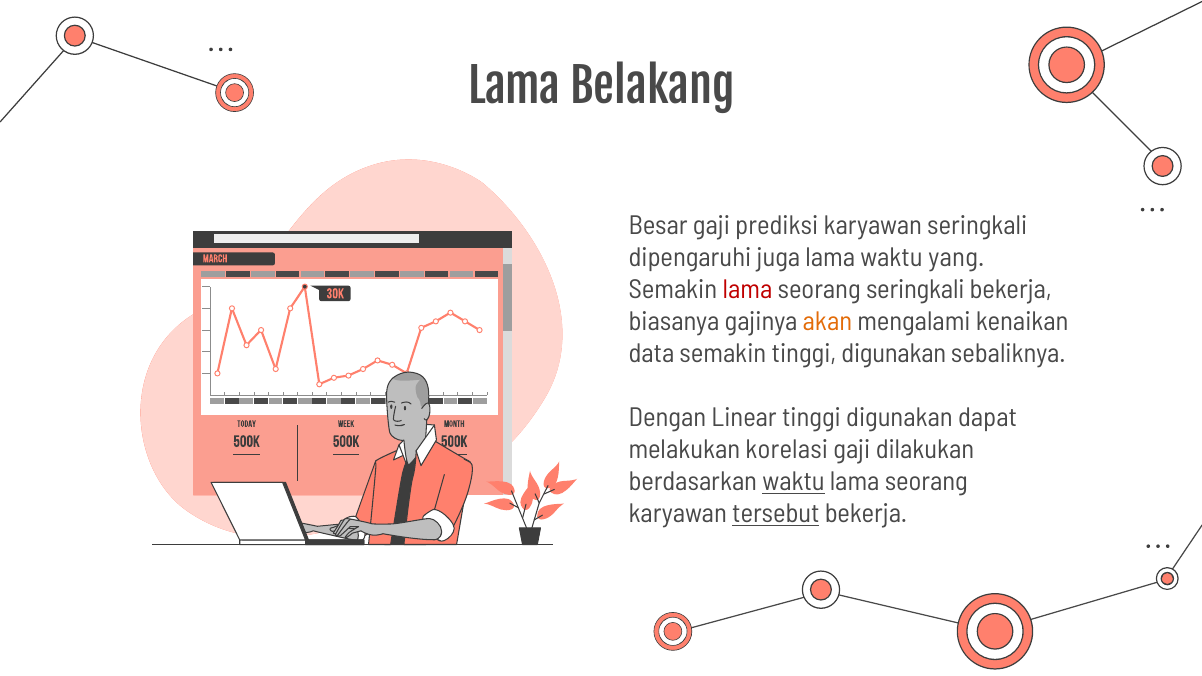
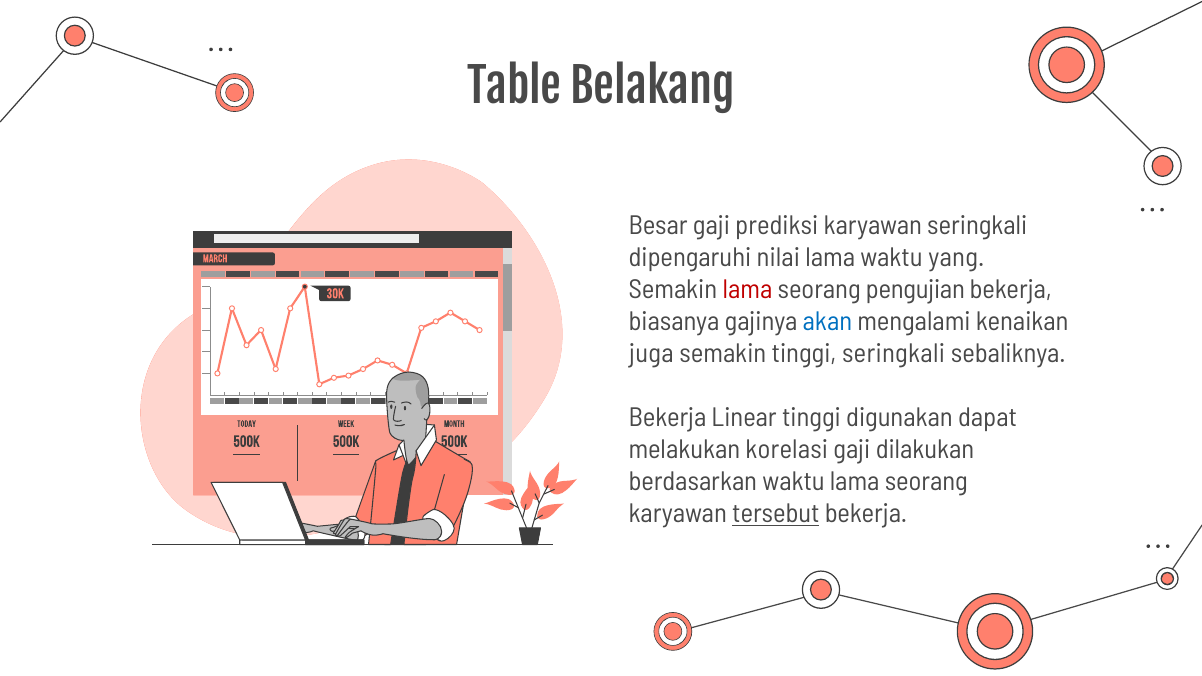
Lama: Lama -> Table (514, 88)
juga: juga -> nilai (778, 258)
seorang seringkali: seringkali -> pengujian (915, 290)
akan colour: orange -> blue (827, 322)
data: data -> juga (651, 354)
semakin tinggi digunakan: digunakan -> seringkali (894, 354)
Dengan: Dengan -> Bekerja (668, 418)
waktu underline: present -> none (794, 482)
